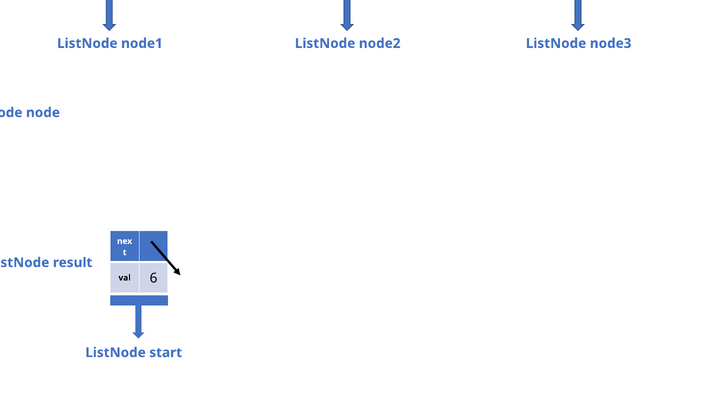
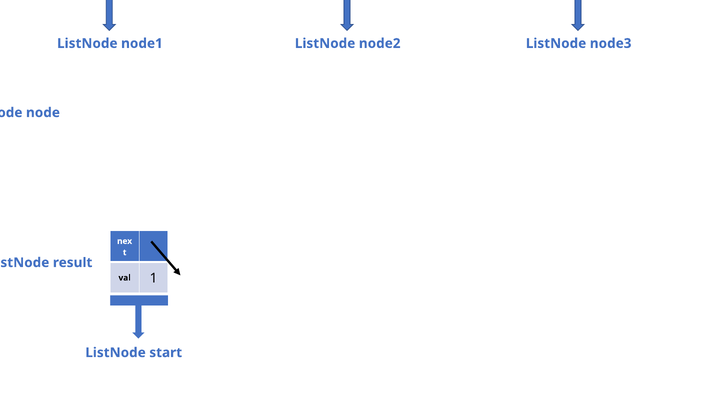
6: 6 -> 1 (154, 278)
